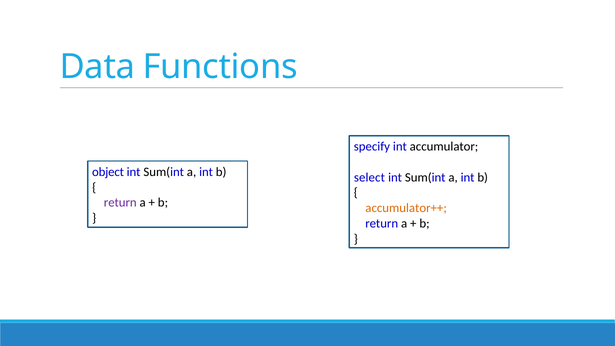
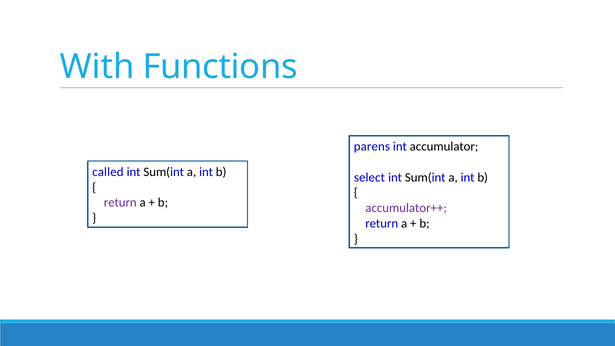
Data: Data -> With (97, 67)
specify: specify -> parens (372, 146)
object: object -> called (108, 172)
accumulator++ colour: orange -> purple (406, 208)
